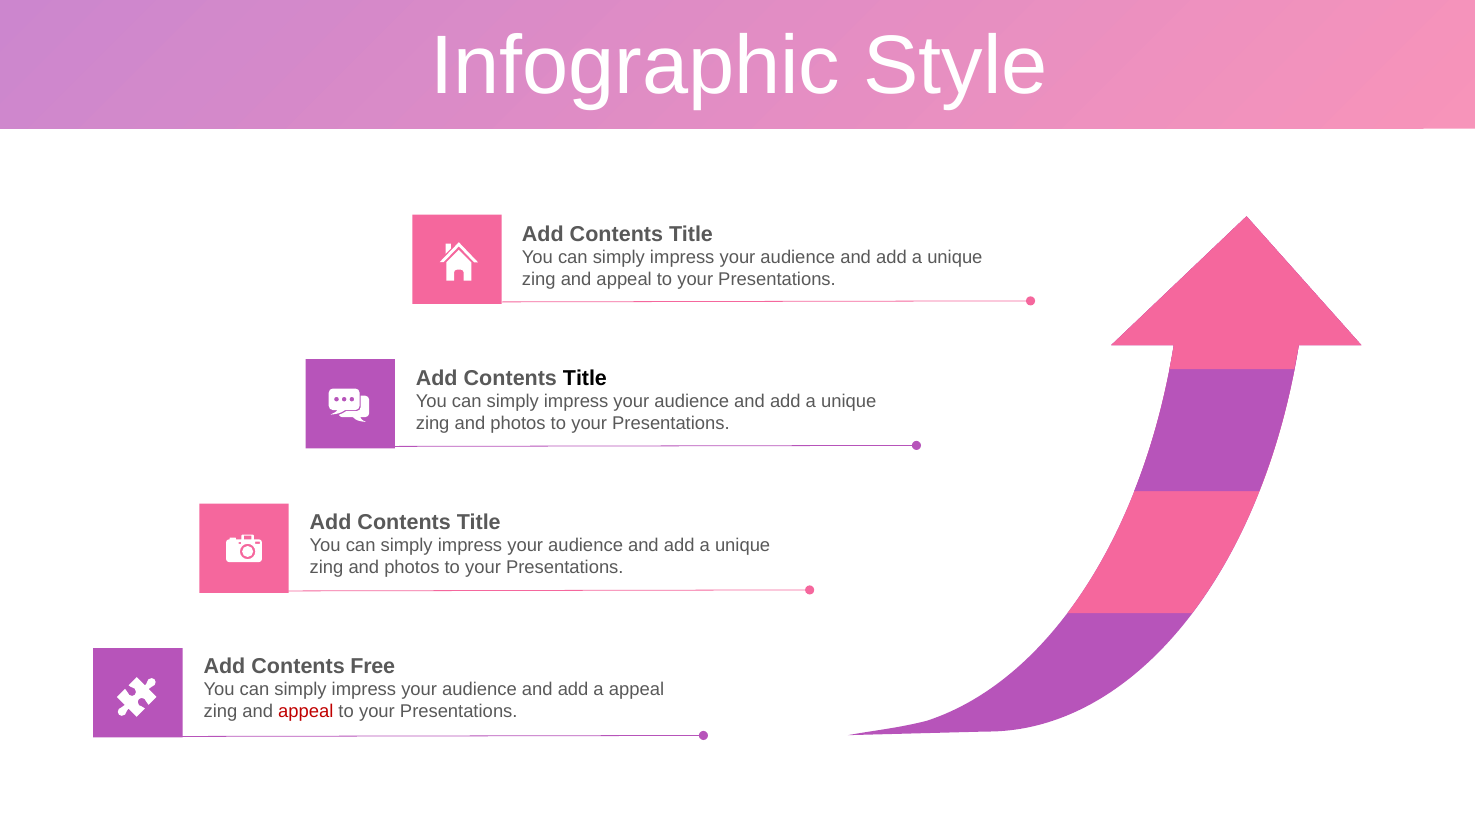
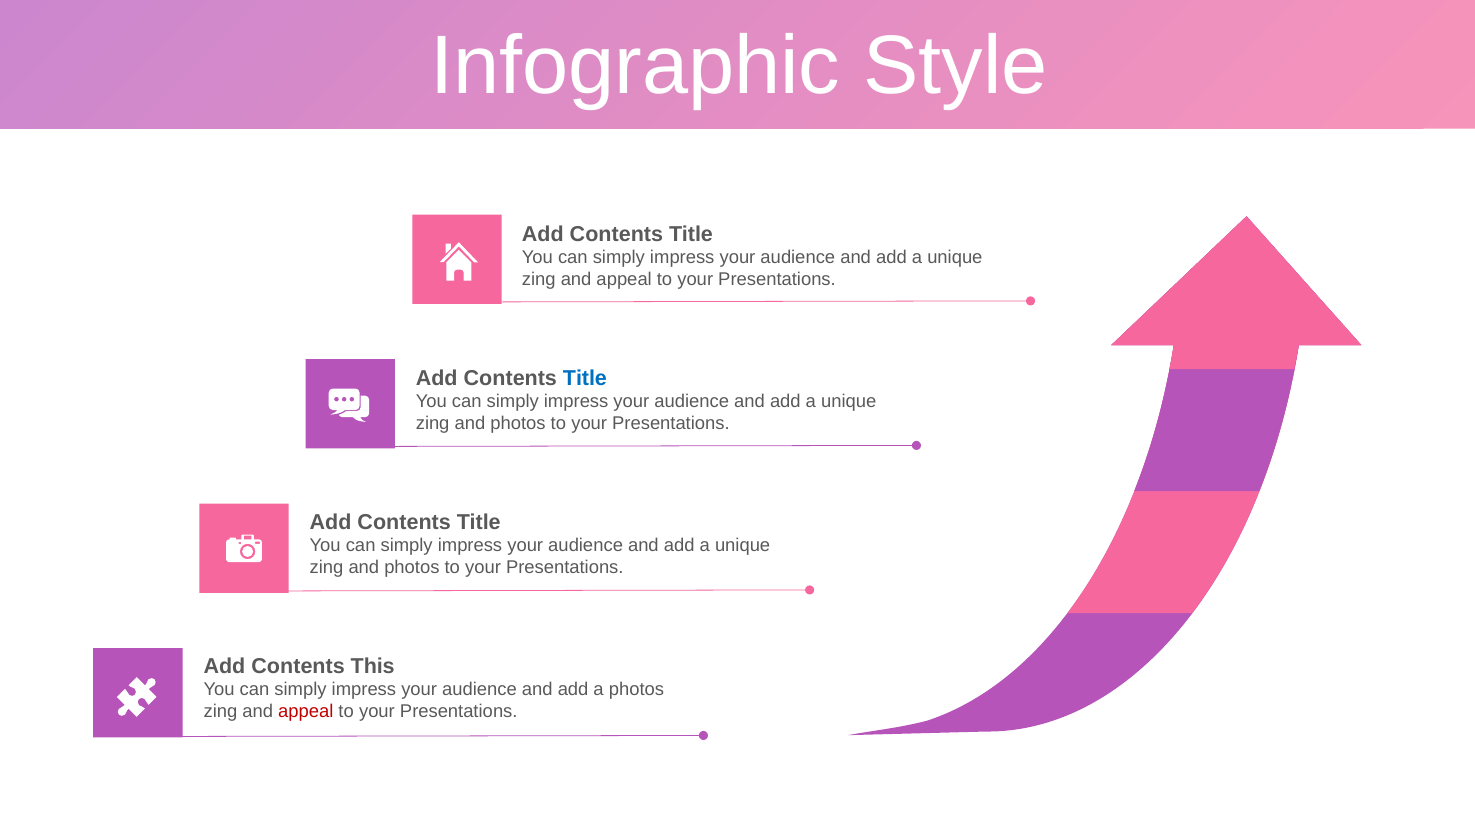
Title colour: black -> blue (585, 378)
Free: Free -> This (373, 666)
a appeal: appeal -> photos (637, 689)
